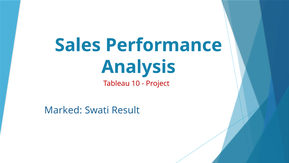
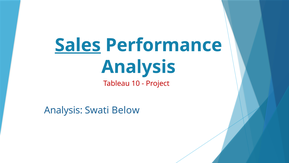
Sales underline: none -> present (78, 45)
Marked: Marked -> Analysis (63, 110)
Result: Result -> Below (126, 110)
